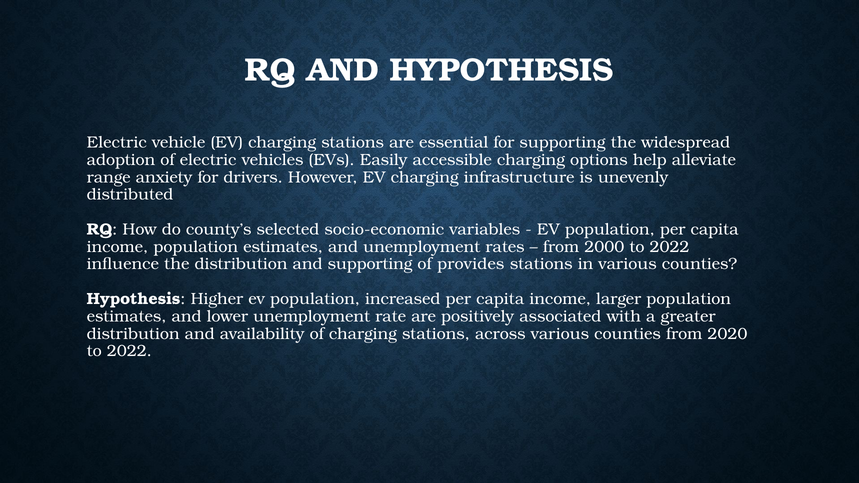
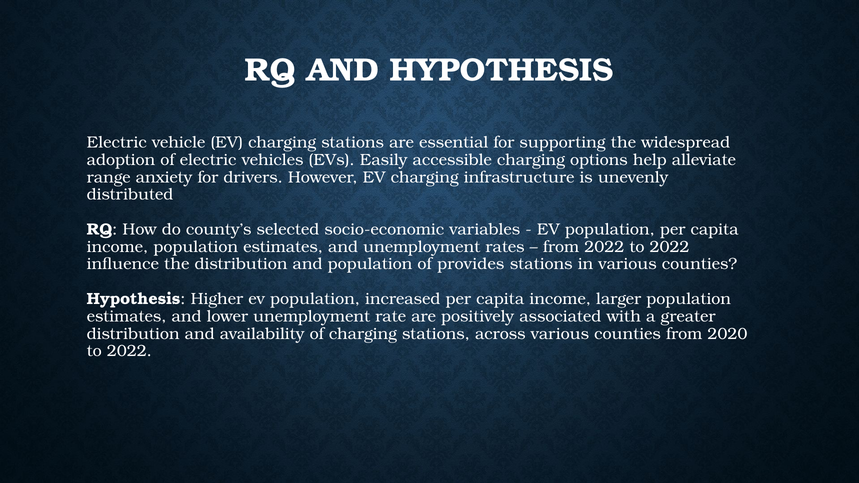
from 2000: 2000 -> 2022 (604, 247)
and supporting: supporting -> population (370, 264)
